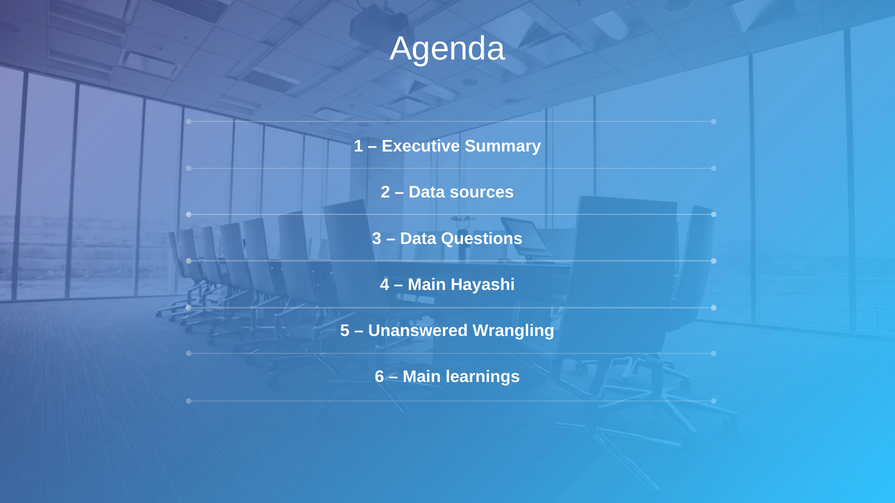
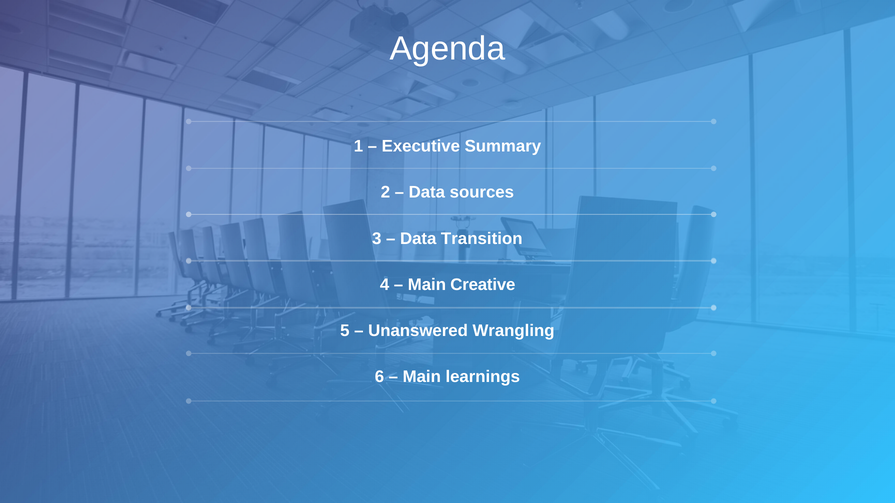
Questions: Questions -> Transition (482, 239)
Hayashi: Hayashi -> Creative (483, 285)
